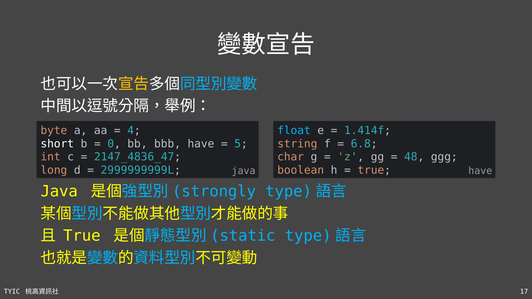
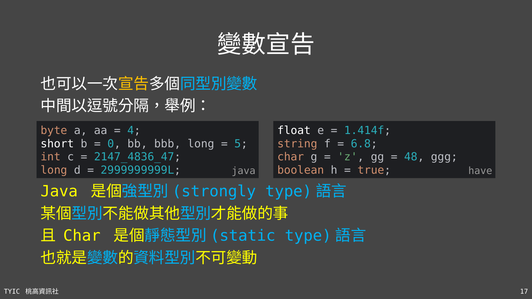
float colour: light blue -> white (294, 131)
bbb have: have -> long (201, 144)
True: True -> Char (82, 236)
